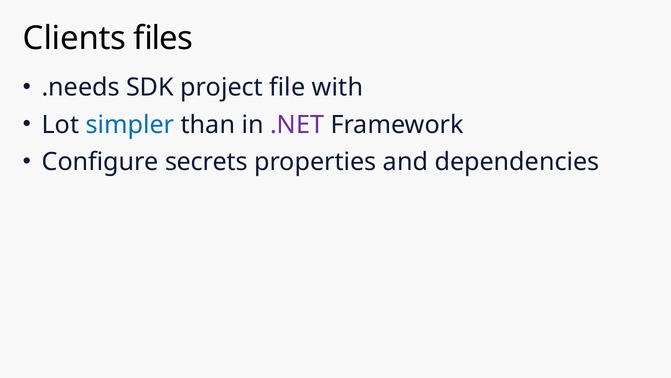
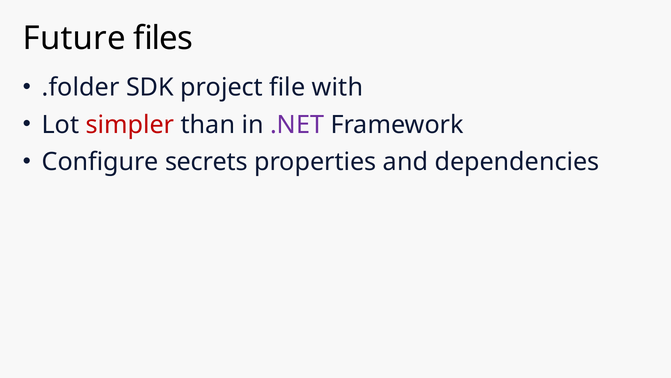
Clients: Clients -> Future (74, 39)
.needs: .needs -> .folder (81, 87)
simpler colour: blue -> red (130, 125)
